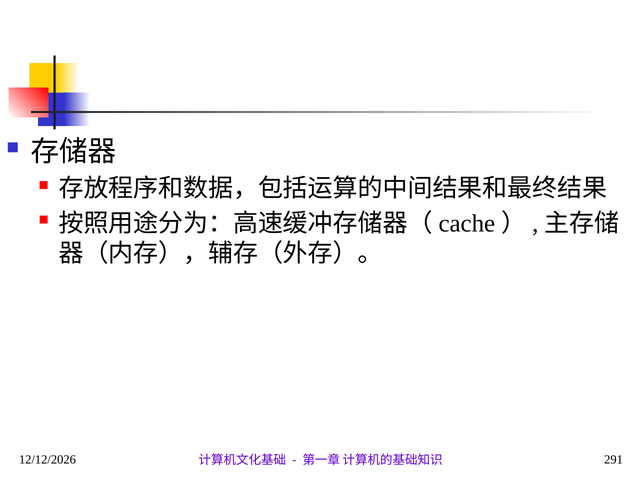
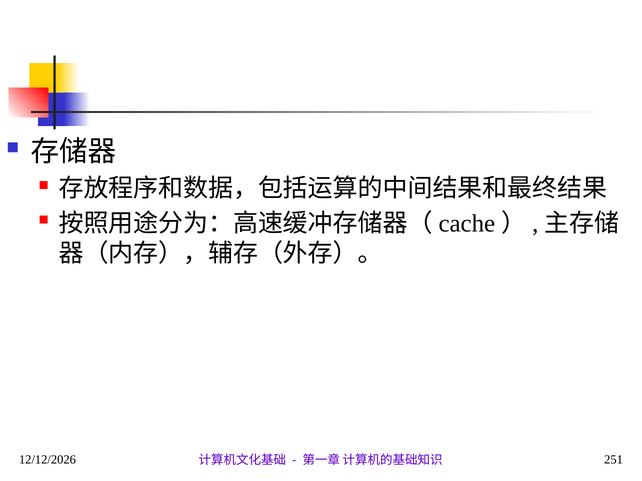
291: 291 -> 251 (614, 460)
